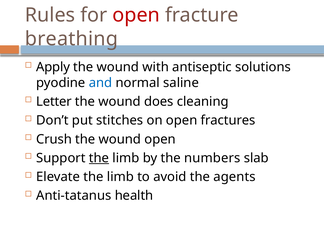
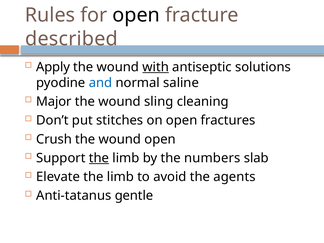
open colour: red -> black (136, 15)
breathing: breathing -> described (71, 39)
with underline: none -> present (156, 67)
Letter: Letter -> Major (54, 102)
does: does -> sling (159, 102)
health: health -> gentle (134, 196)
